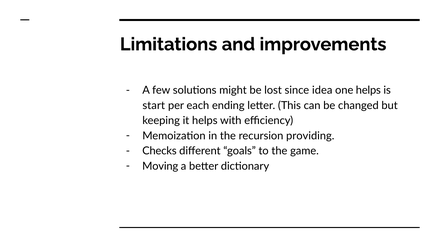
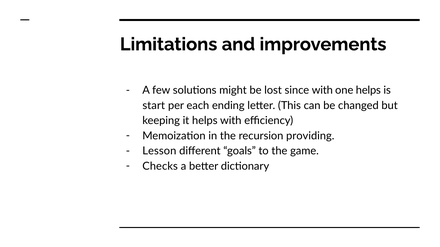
since idea: idea -> with (322, 91)
Checks: Checks -> Lesson (159, 151)
Moving: Moving -> Checks (160, 166)
